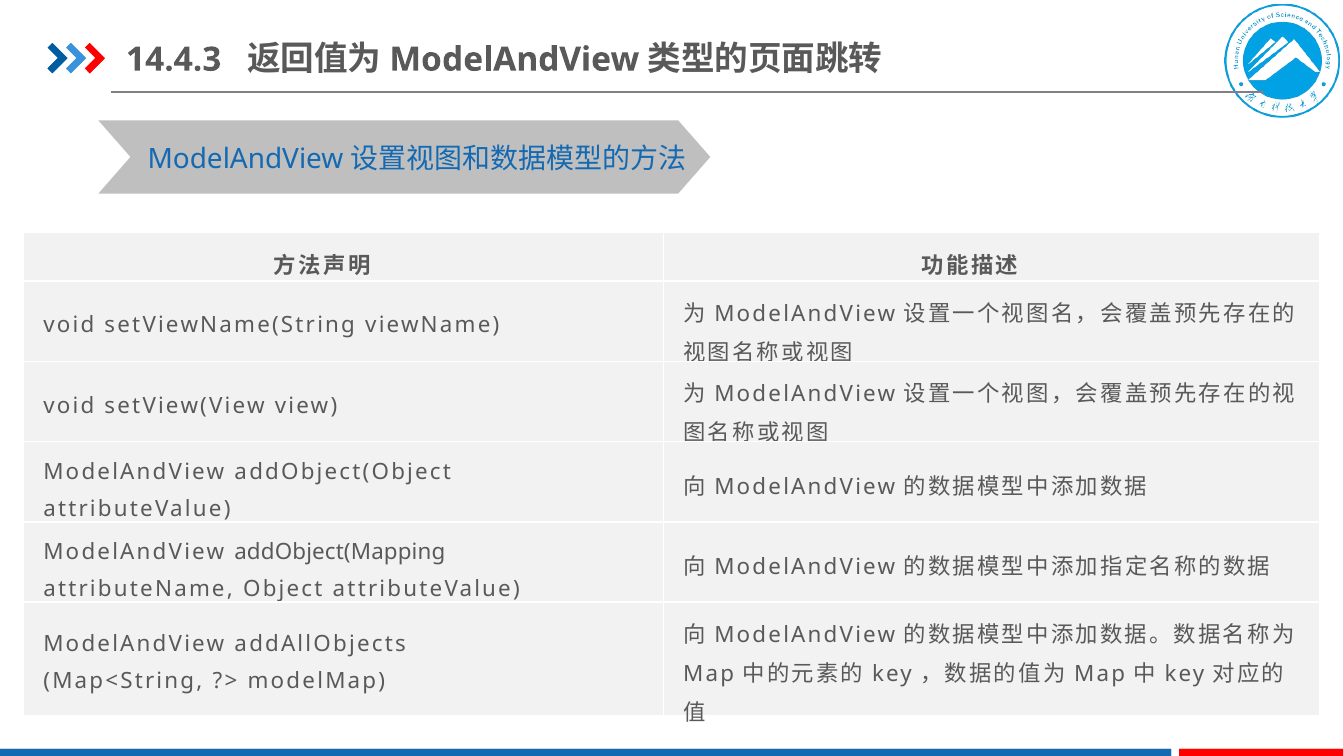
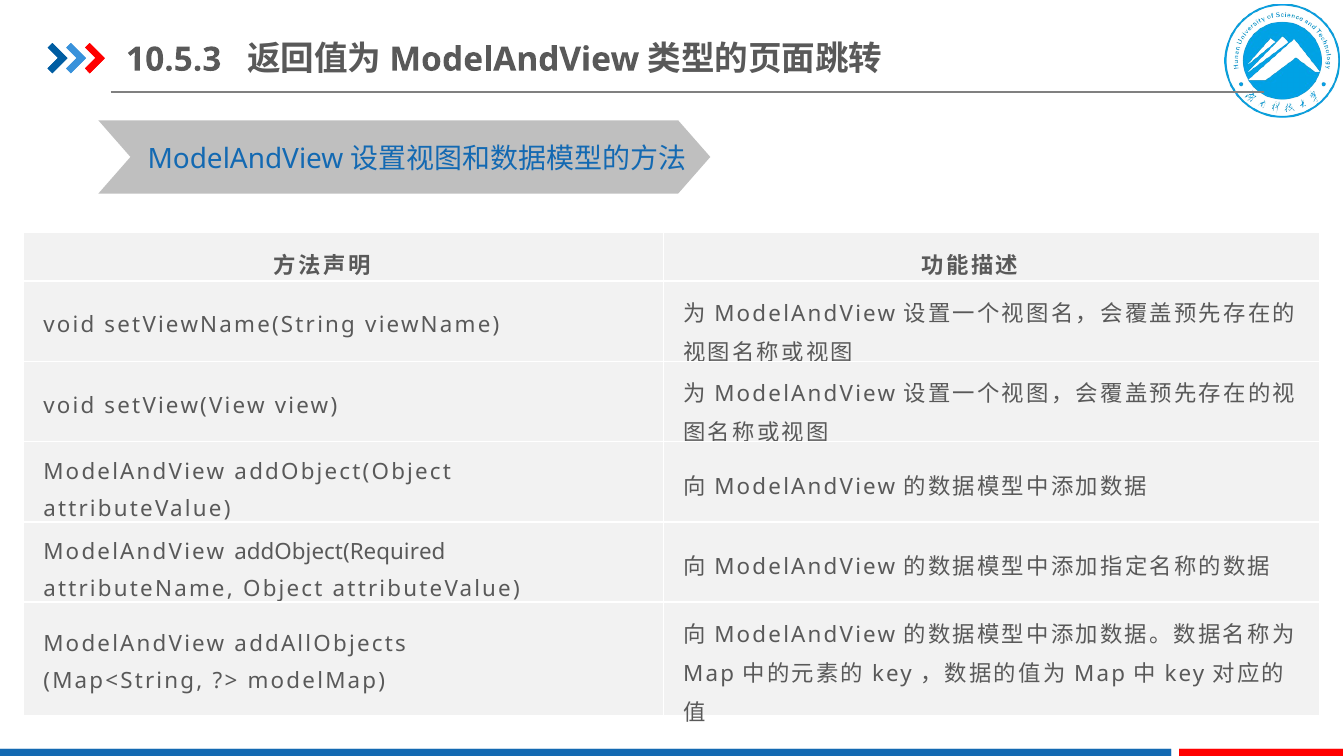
14.4.3: 14.4.3 -> 10.5.3 (174, 60)
addObject(Mapping: addObject(Mapping -> addObject(Required (340, 552)
